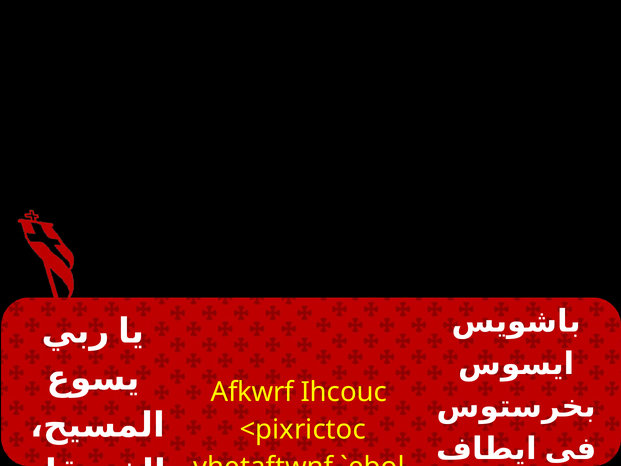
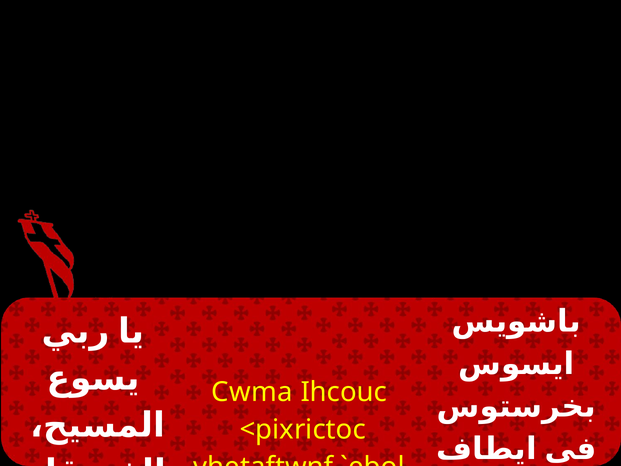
Afkwrf: Afkwrf -> Cwma (252, 392)
